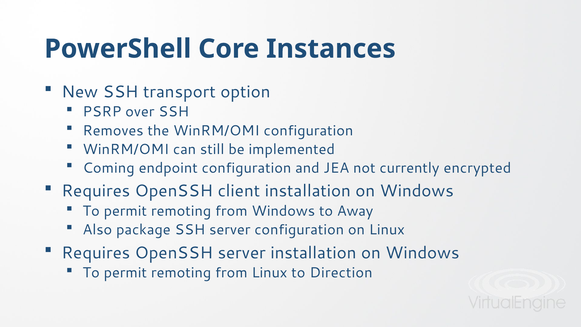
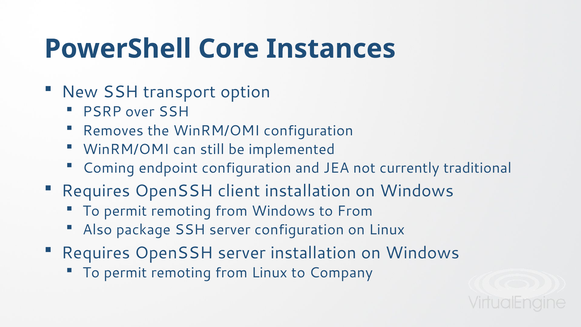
encrypted: encrypted -> traditional (477, 168)
to Away: Away -> From (355, 211)
Direction: Direction -> Company (341, 273)
